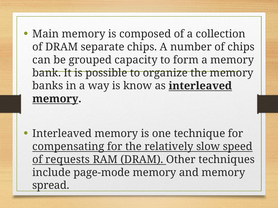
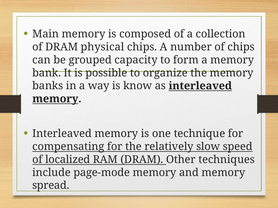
separate: separate -> physical (103, 47)
requests: requests -> localized (68, 160)
